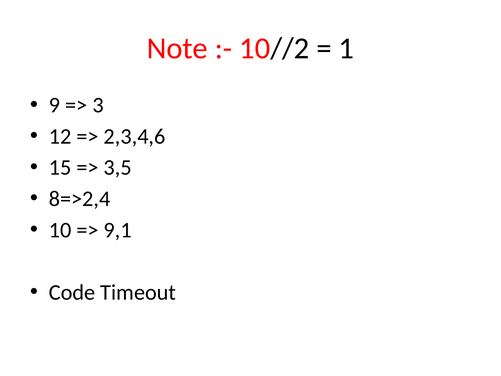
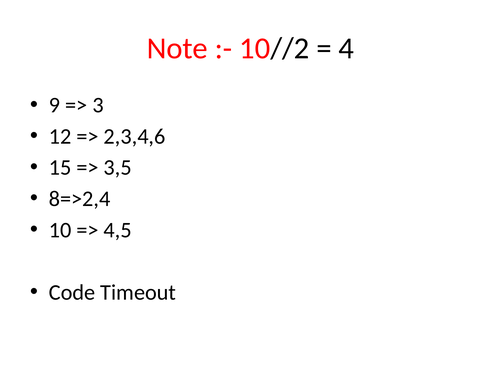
1: 1 -> 4 (346, 48)
9,1: 9,1 -> 4,5 (118, 230)
